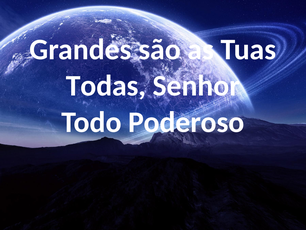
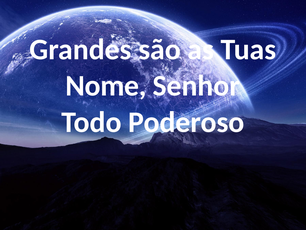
Todas: Todas -> Nome (106, 86)
